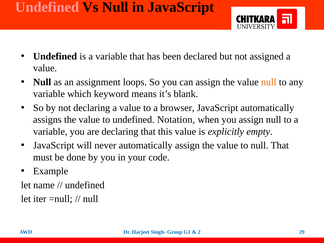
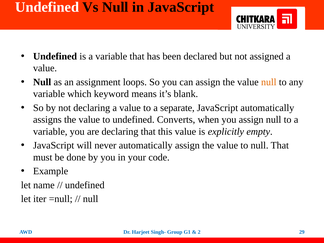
Undefined colour: pink -> white (47, 7)
browser: browser -> separate (177, 108)
Notation: Notation -> Converts (176, 120)
